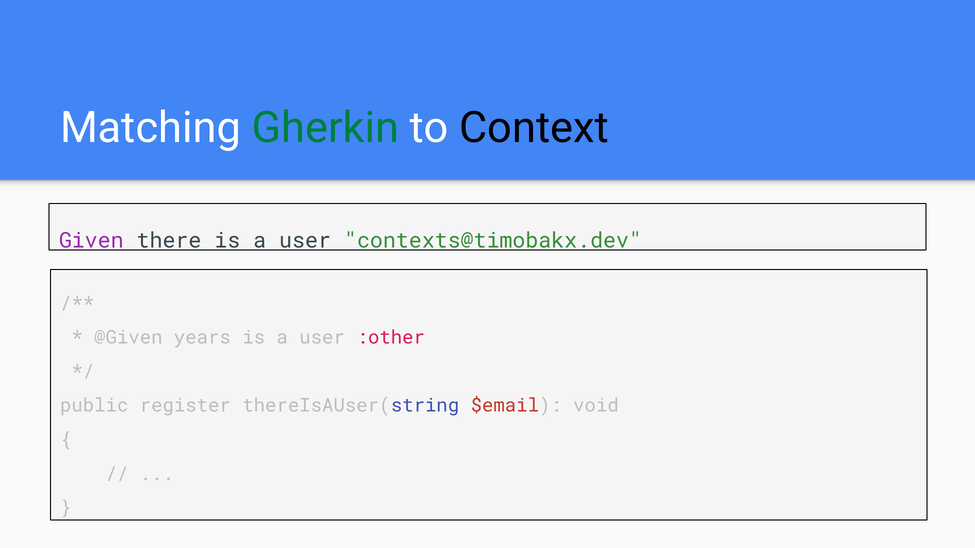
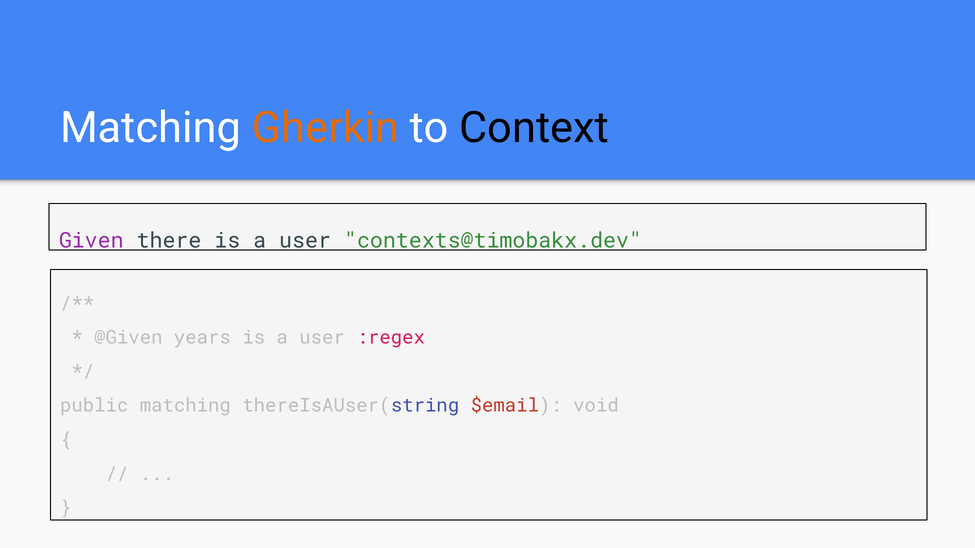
Gherkin colour: green -> orange (325, 128)
:other: :other -> :regex (391, 338)
public register: register -> matching (185, 406)
